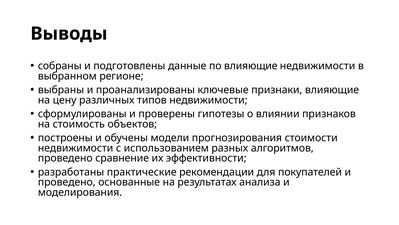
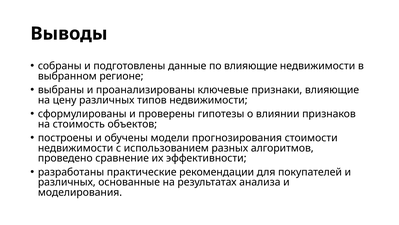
проведено: проведено -> различных (67, 182)
